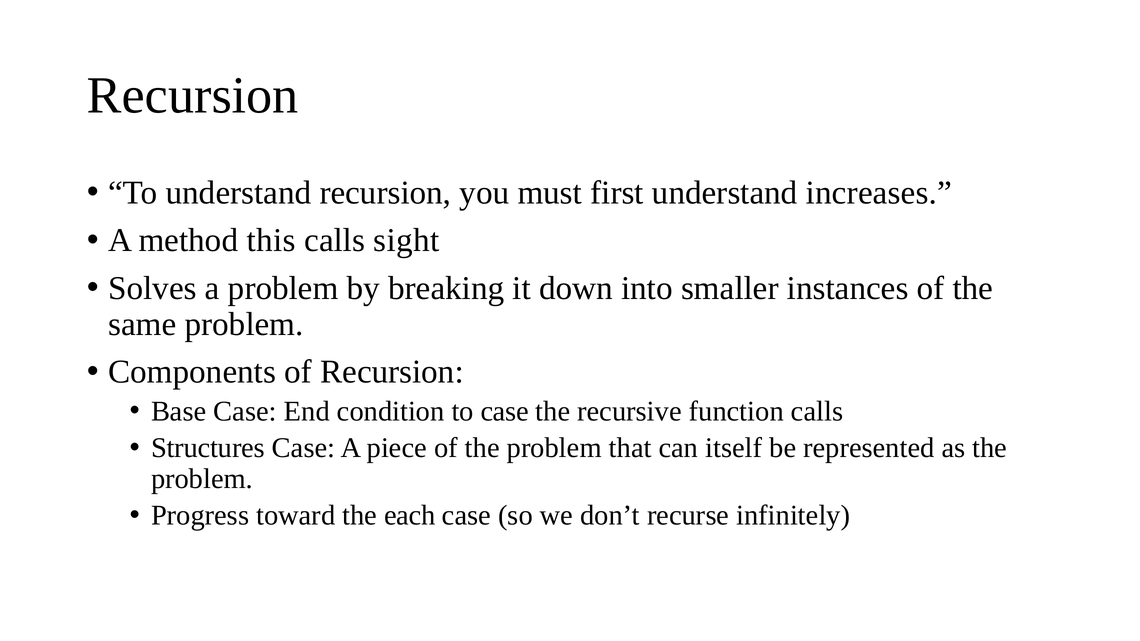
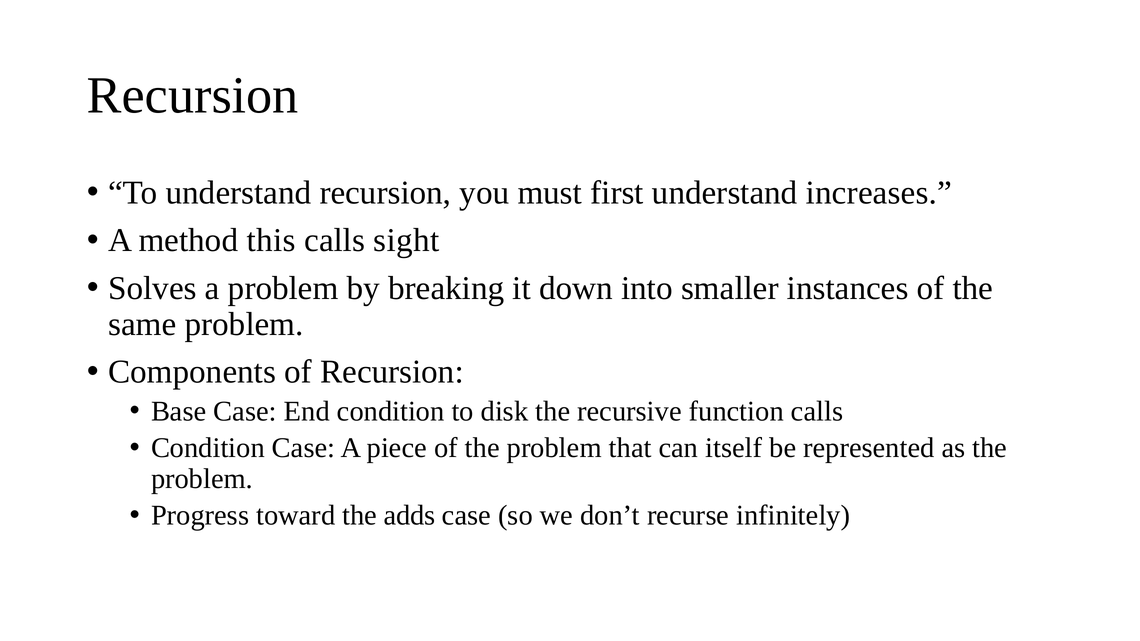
to case: case -> disk (505, 411)
Structures: Structures -> Condition (208, 448)
each: each -> adds (410, 516)
